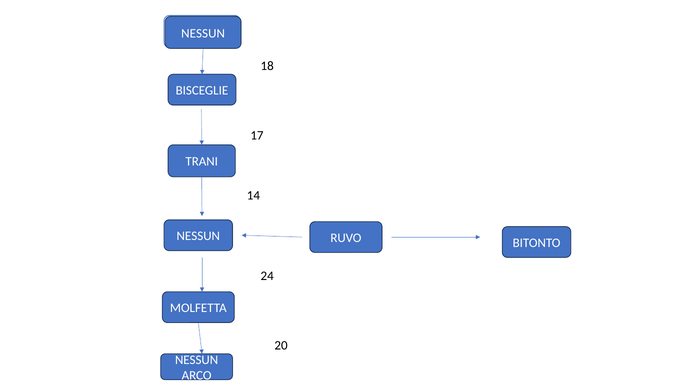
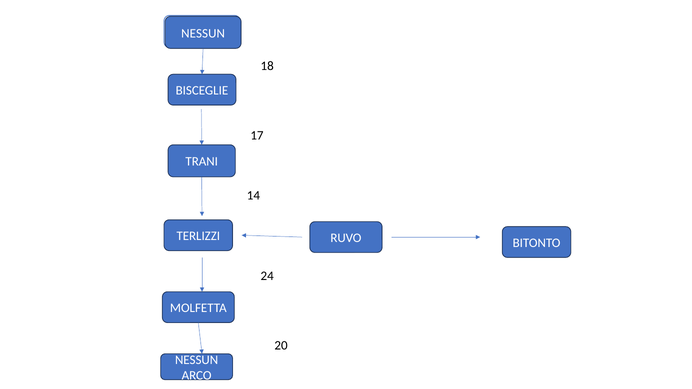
NESSUN: NESSUN -> TERLIZZI (198, 236)
